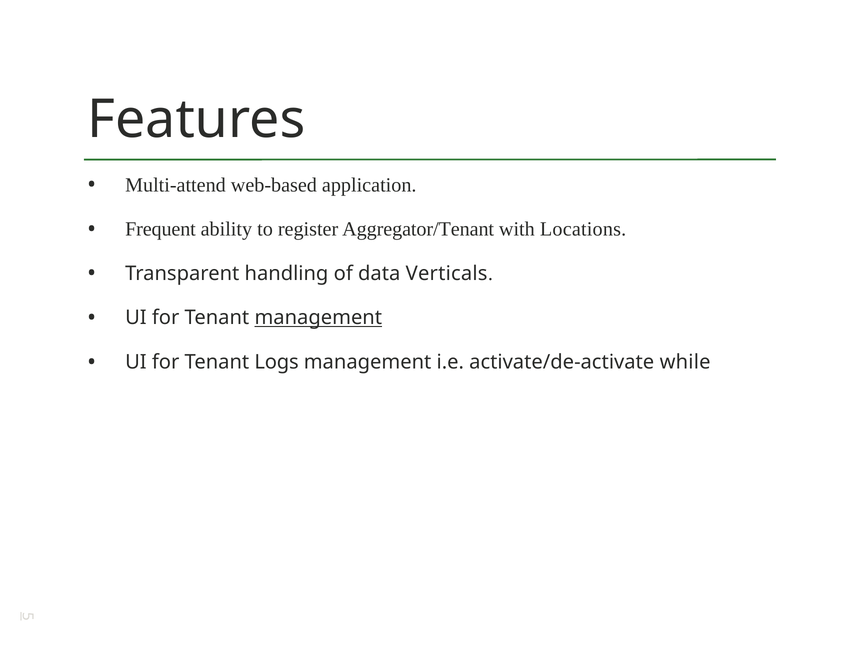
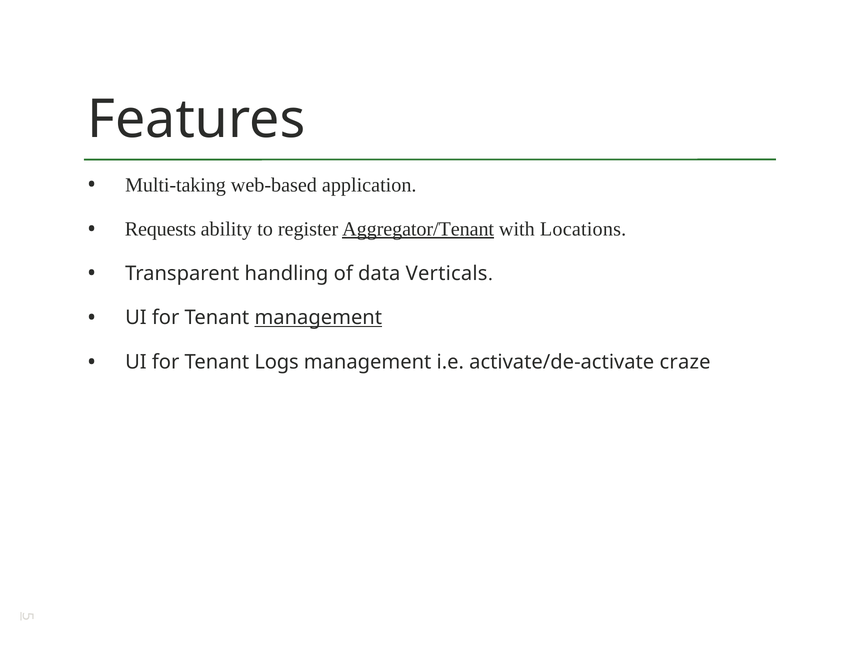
Multi-attend: Multi-attend -> Multi-taking (176, 185)
Frequent: Frequent -> Requests (161, 229)
Aggregator/Tenant underline: none -> present (418, 229)
while: while -> craze (685, 362)
